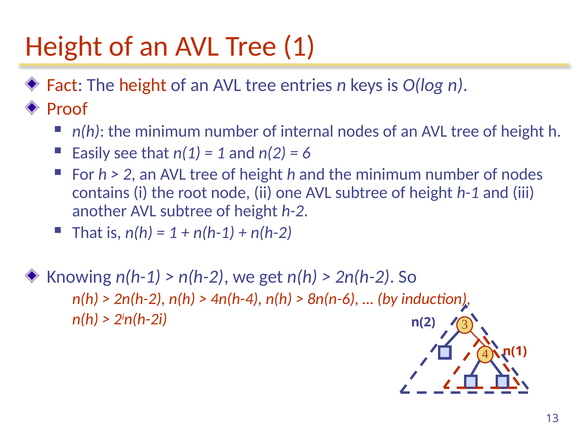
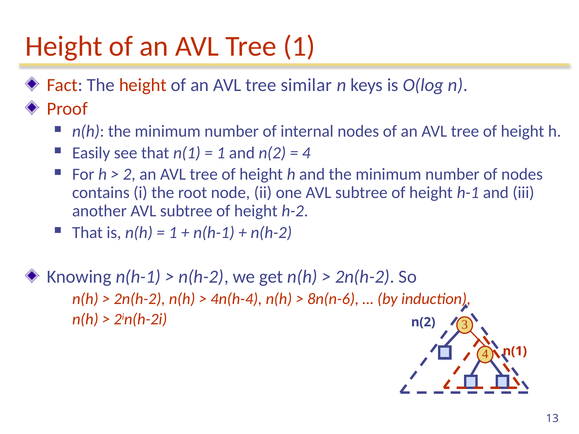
entries: entries -> similar (306, 85)
6: 6 -> 4 (306, 153)
